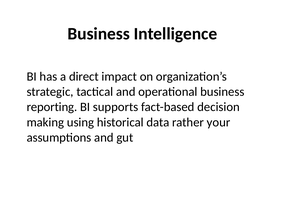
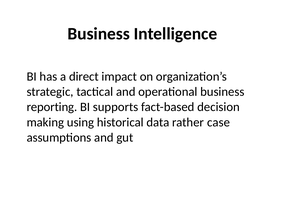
your: your -> case (219, 122)
